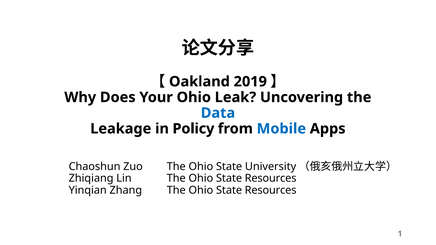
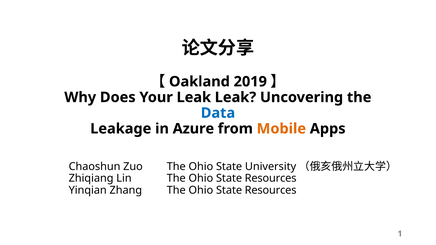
Your Ohio: Ohio -> Leak (194, 97)
Policy: Policy -> Azure (193, 129)
Mobile colour: blue -> orange (281, 129)
